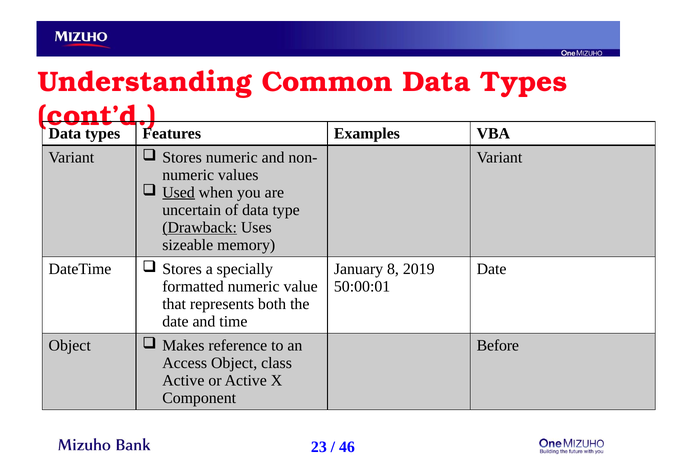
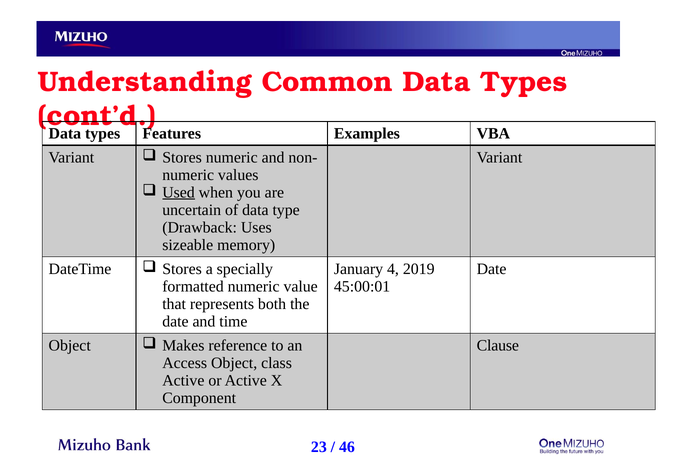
Drawback underline: present -> none (200, 228)
8: 8 -> 4 (393, 269)
50:00:01: 50:00:01 -> 45:00:01 (362, 287)
Before: Before -> Clause (498, 346)
